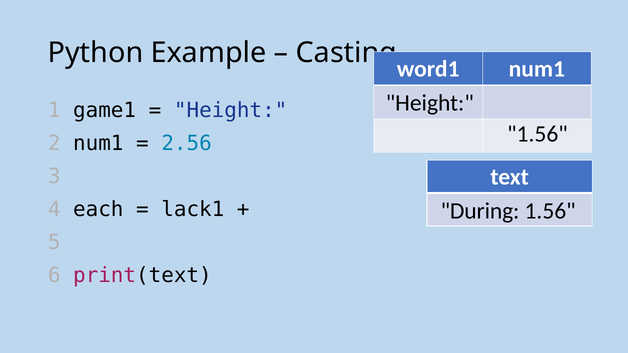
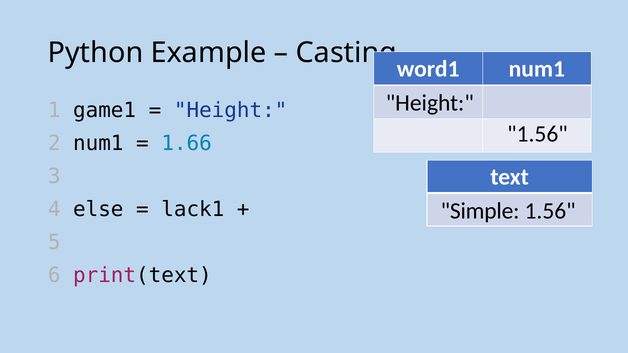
2.56: 2.56 -> 1.66 (187, 143)
each: each -> else (98, 209)
During: During -> Simple (480, 211)
